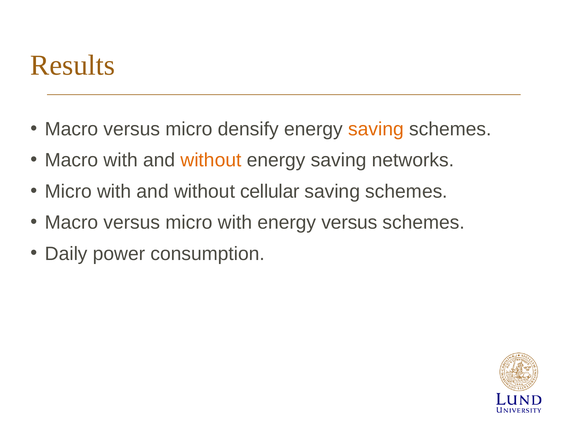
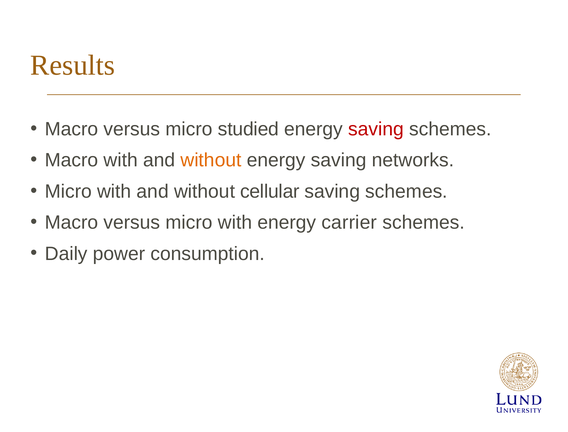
densify: densify -> studied (248, 129)
saving colour: orange -> red (376, 129)
energy versus: versus -> carrier (349, 222)
